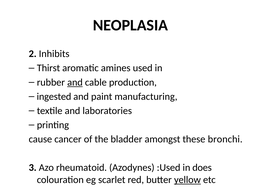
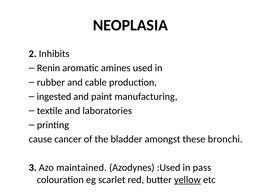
Thirst: Thirst -> Renin (48, 68)
and underline: present -> none (75, 82)
rheumatoid: rheumatoid -> maintained (81, 167)
does: does -> pass (202, 167)
